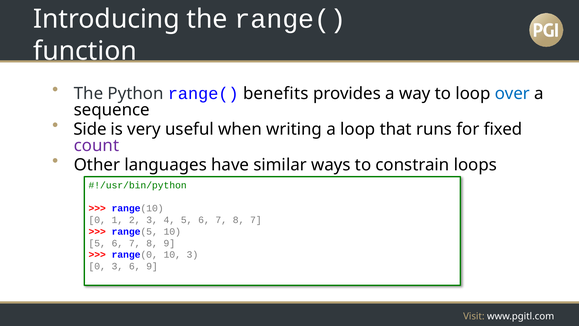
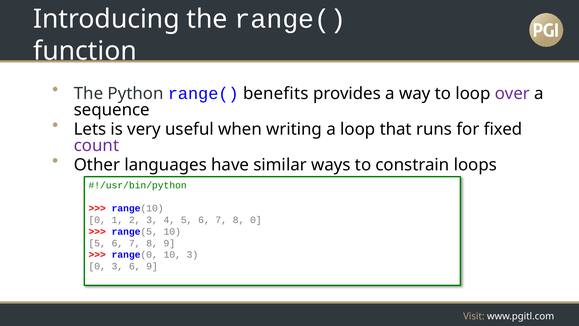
over colour: blue -> purple (512, 94)
Side: Side -> Lets (90, 129)
8 7: 7 -> 0 (256, 220)
